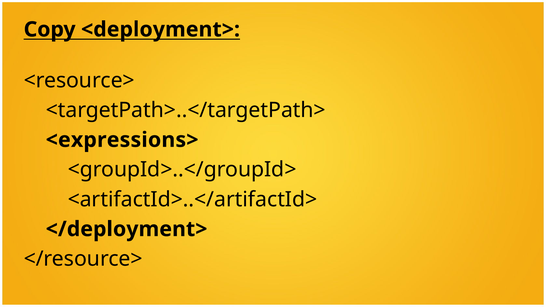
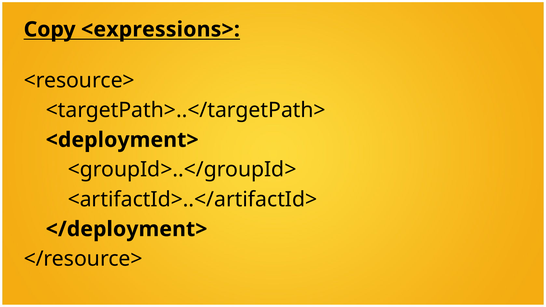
<deployment>: <deployment> -> <expressions> (160, 29)
<expressions>: <expressions> -> <deployment> (122, 140)
